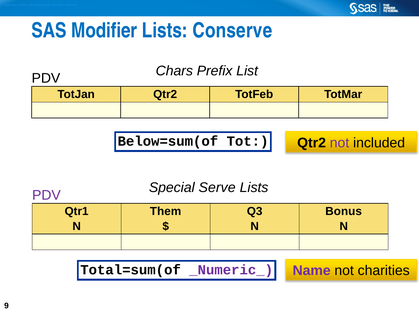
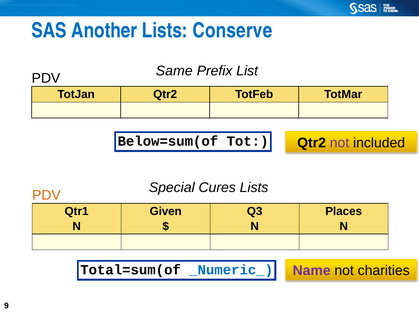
Modifier: Modifier -> Another (104, 31)
Chars: Chars -> Same (174, 71)
Serve: Serve -> Cures (217, 188)
PDV colour: purple -> orange (46, 195)
Them: Them -> Given (166, 211)
Bonus: Bonus -> Places (344, 211)
_Numeric_ colour: purple -> blue (231, 270)
